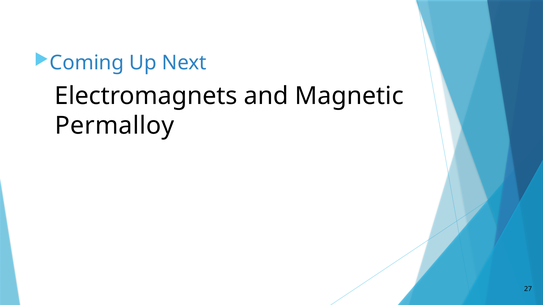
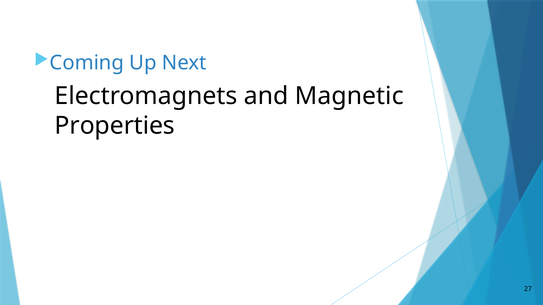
Permalloy: Permalloy -> Properties (115, 126)
